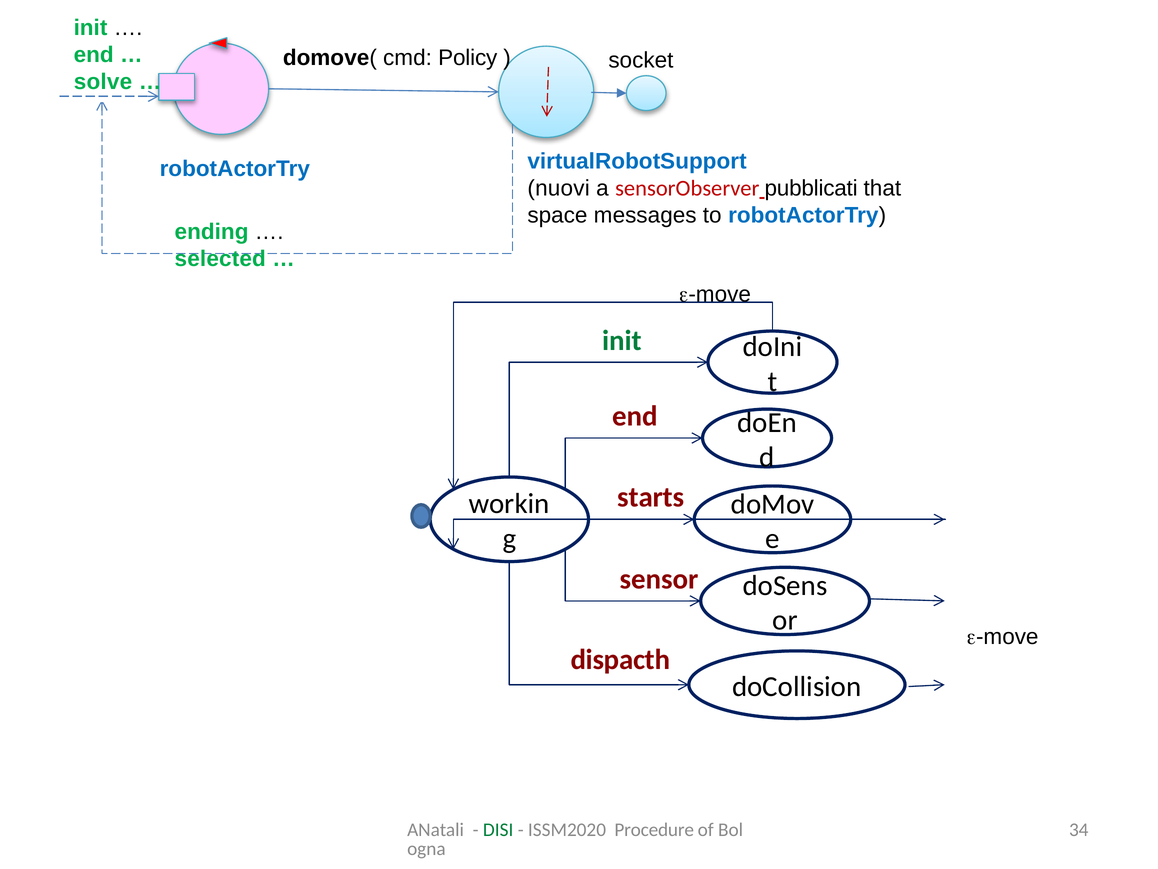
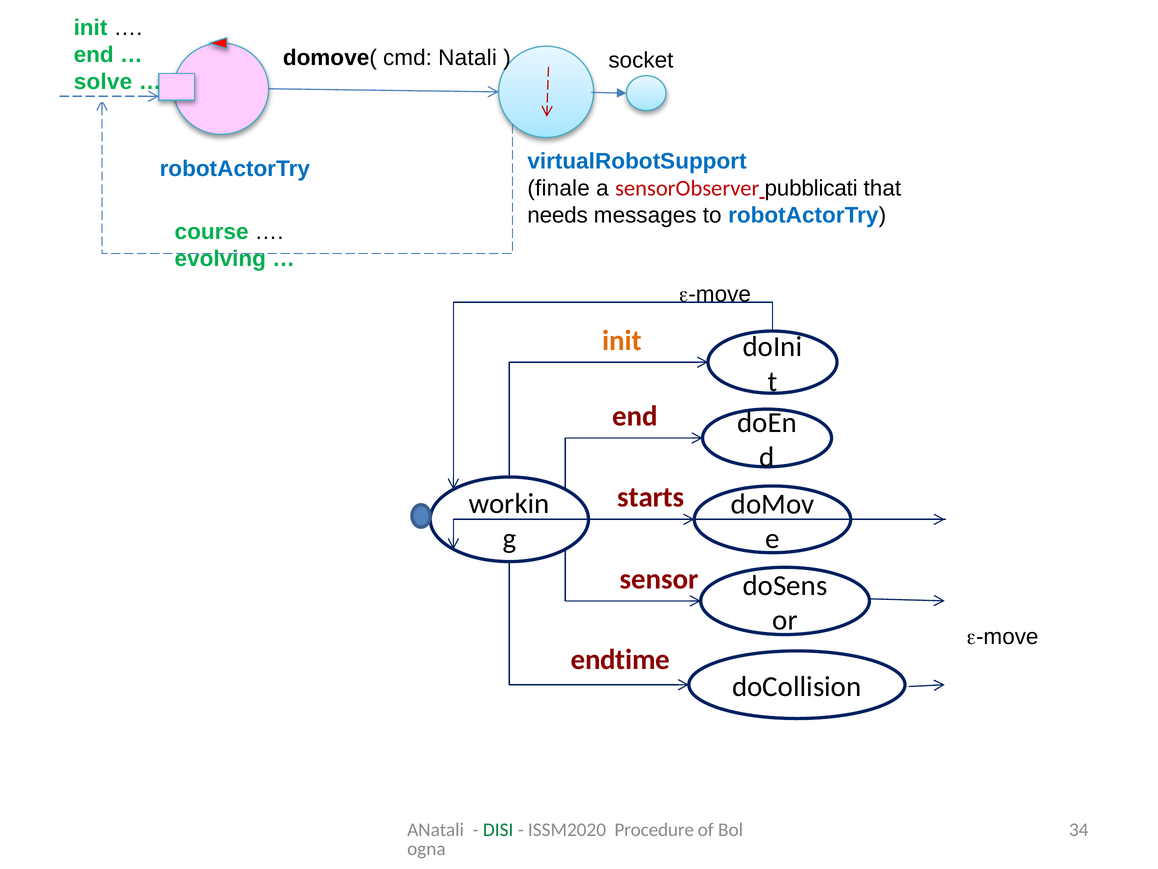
Policy: Policy -> Natali (468, 58)
nuovi: nuovi -> finale (559, 188)
space: space -> needs (558, 215)
ending: ending -> course (212, 232)
selected: selected -> evolving (220, 259)
init colour: green -> orange (622, 340)
dispacth: dispacth -> endtime (620, 659)
